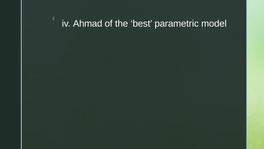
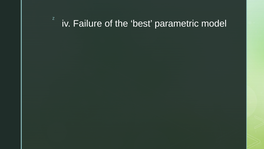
Ahmad: Ahmad -> Failure (88, 23)
